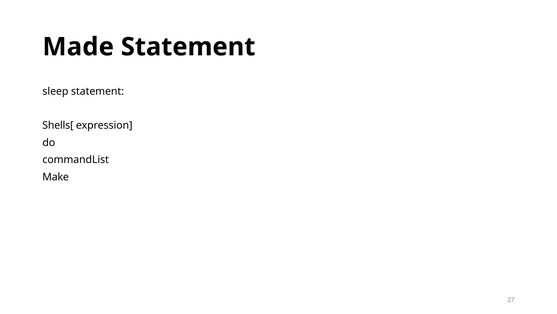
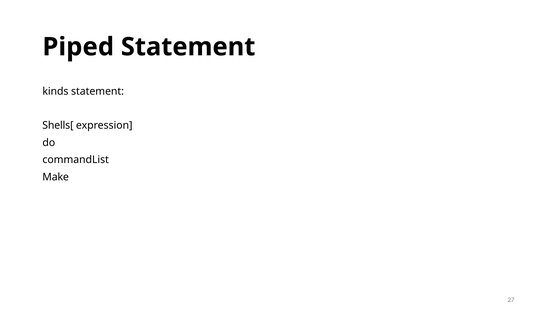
Made: Made -> Piped (78, 47)
sleep: sleep -> kinds (55, 91)
